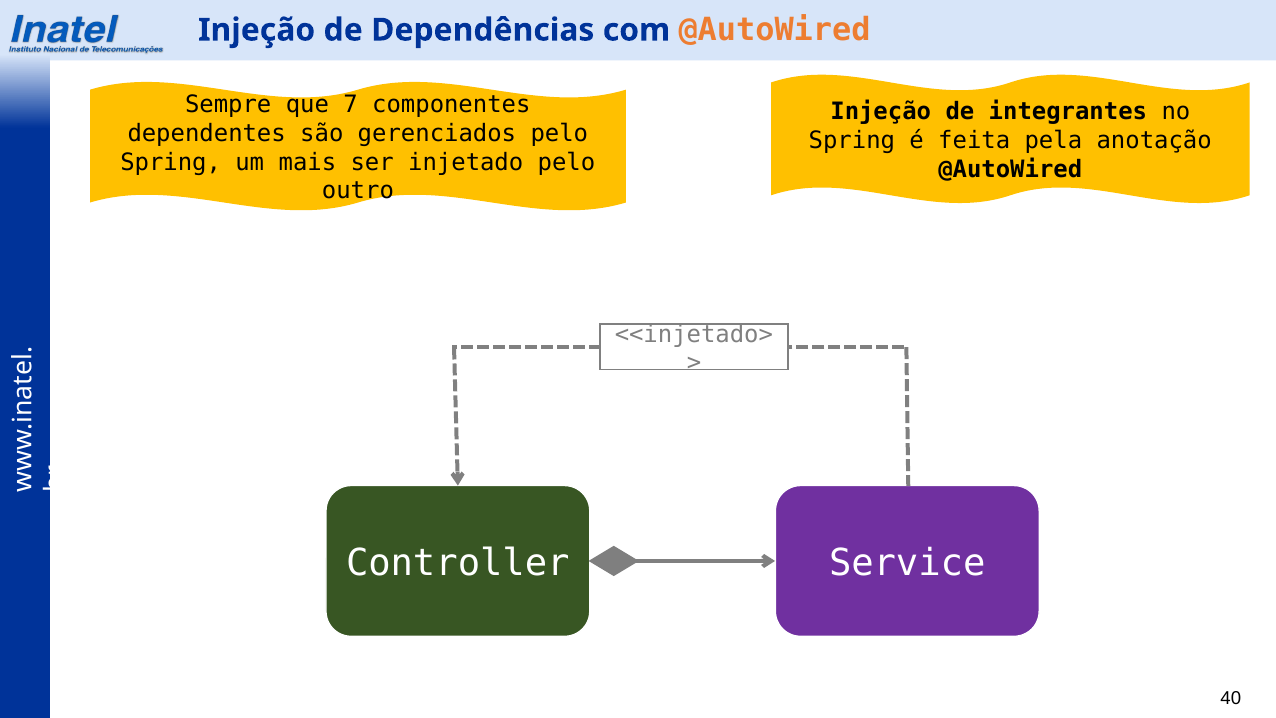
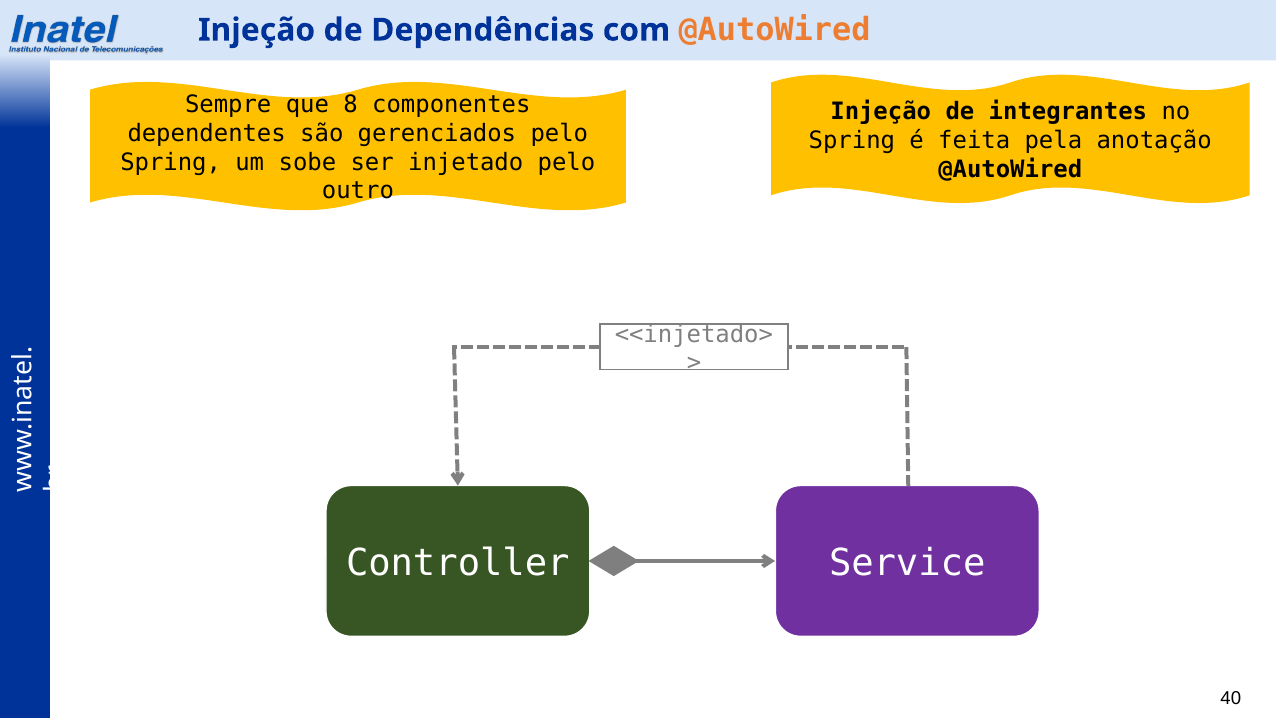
7: 7 -> 8 (351, 105)
mais: mais -> sobe (307, 162)
